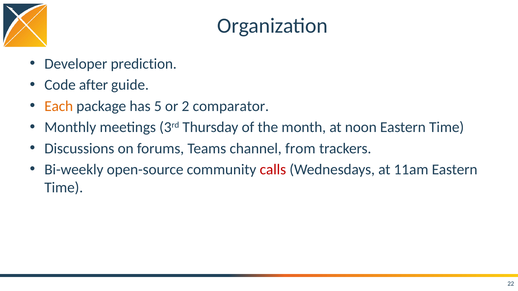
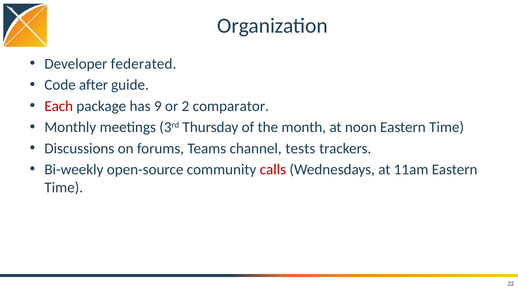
prediction: prediction -> federated (144, 64)
Each colour: orange -> red (59, 106)
5: 5 -> 9 (158, 106)
from: from -> tests (300, 149)
